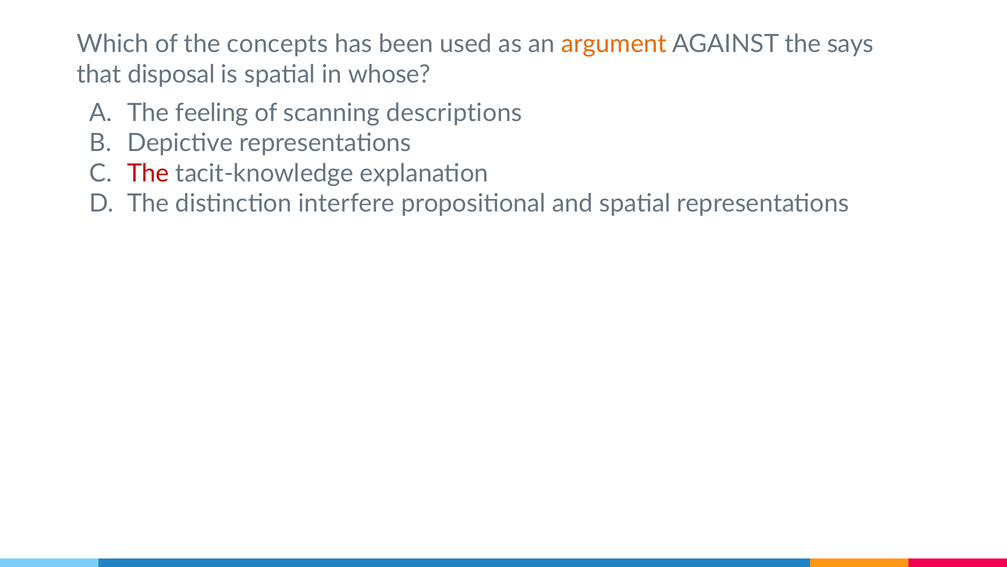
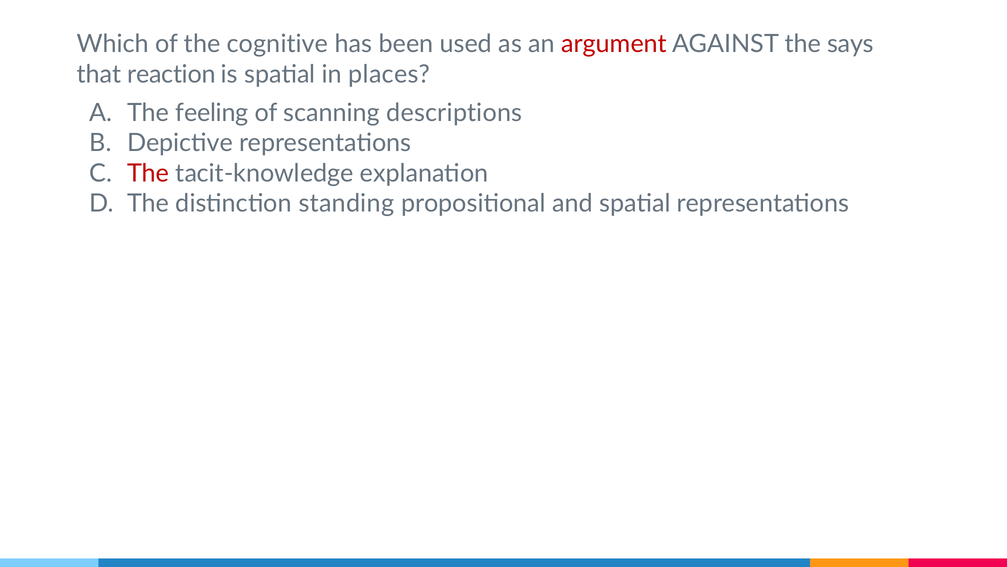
concepts: concepts -> cognitive (278, 44)
argument colour: orange -> red (614, 44)
disposal: disposal -> reaction (171, 74)
whose: whose -> places (389, 74)
interfere: interfere -> standing (346, 203)
